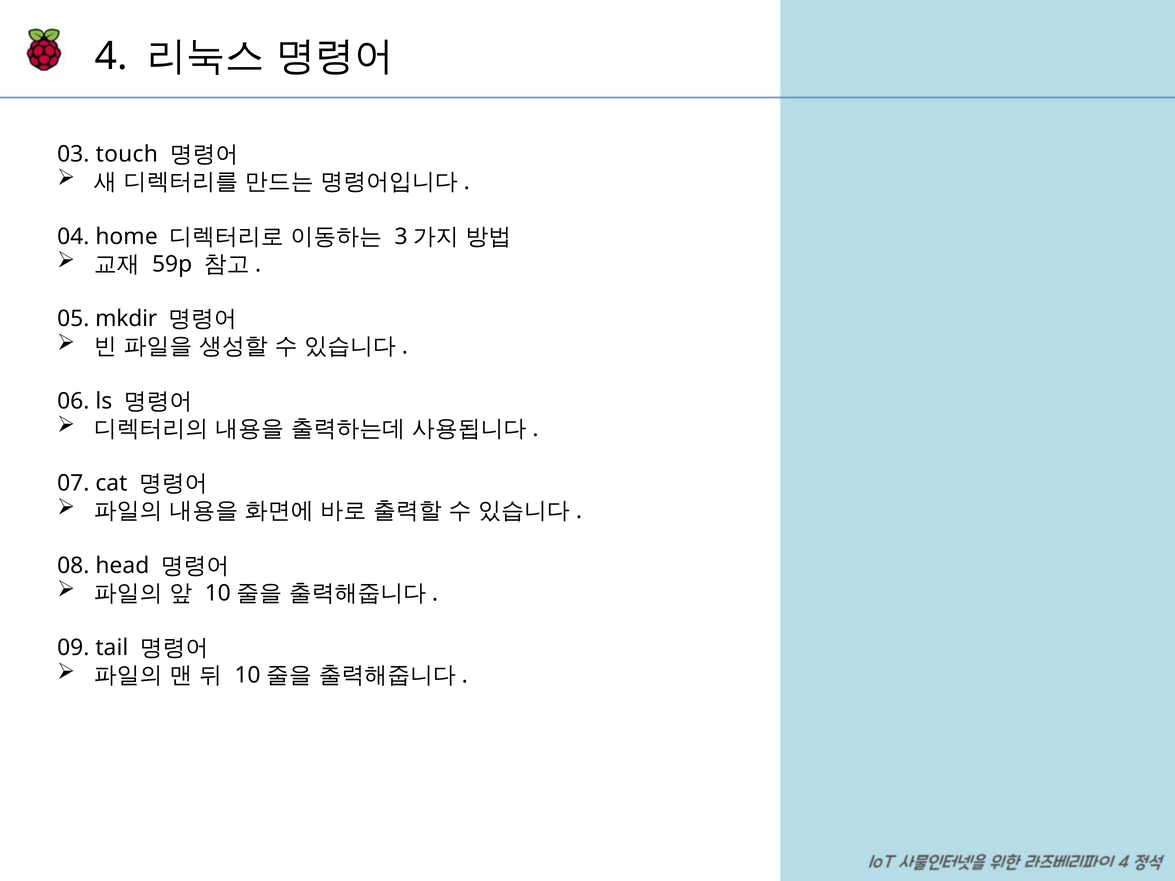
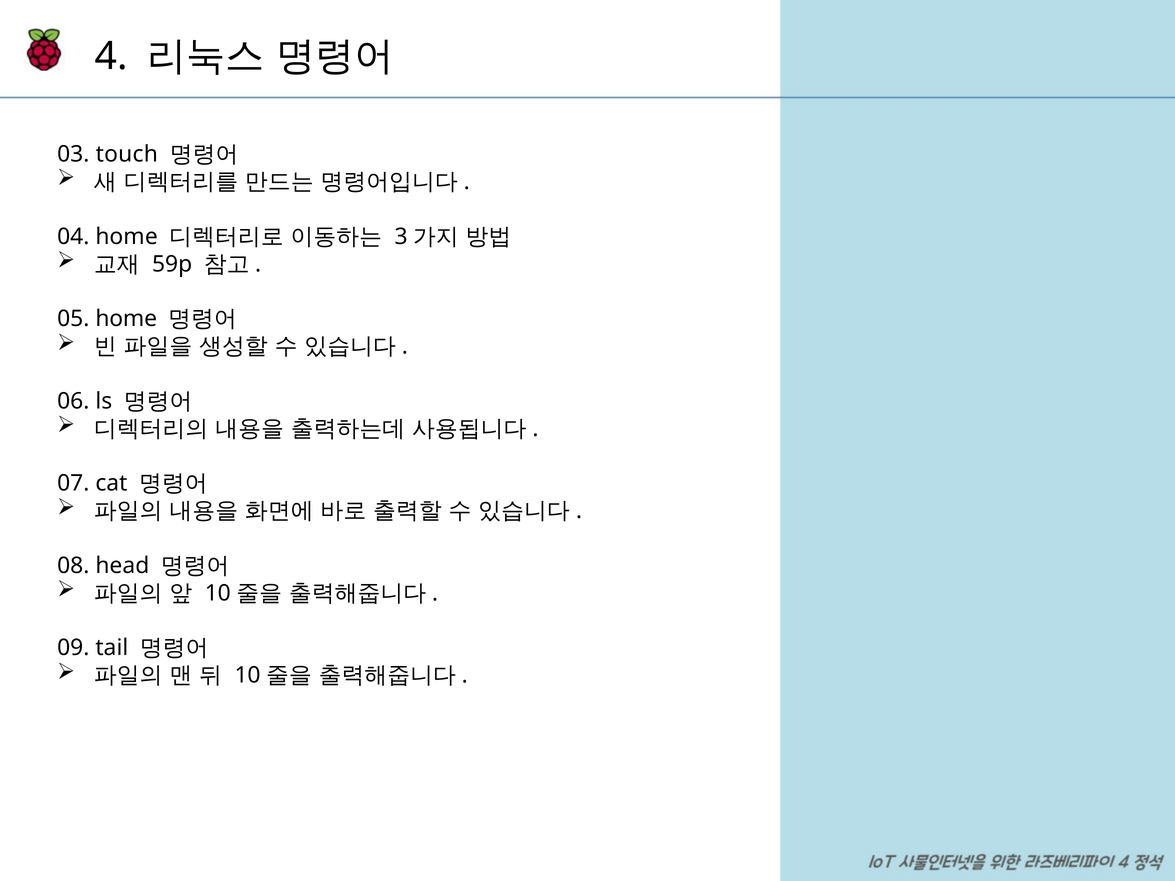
05 mkdir: mkdir -> home (126, 319)
